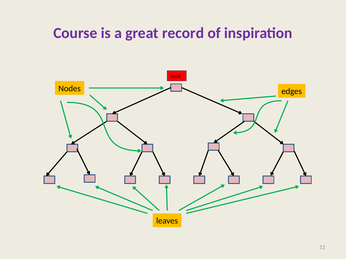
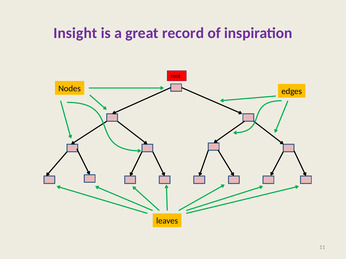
Course: Course -> Insight (75, 33)
